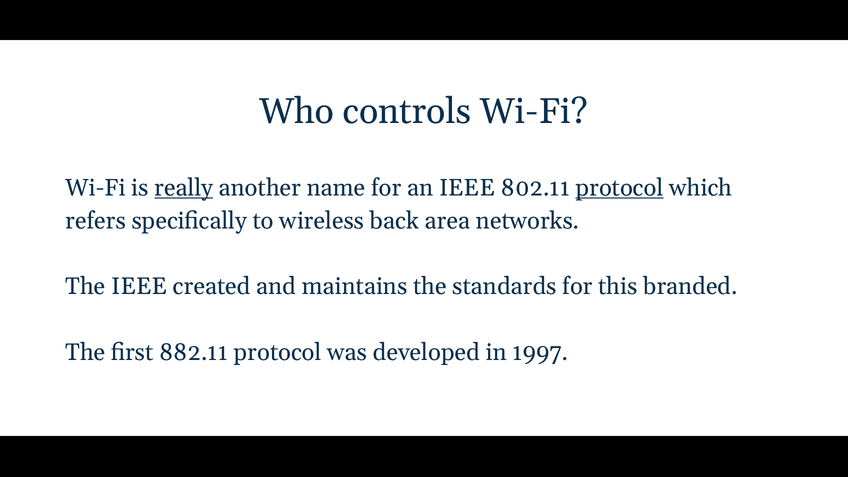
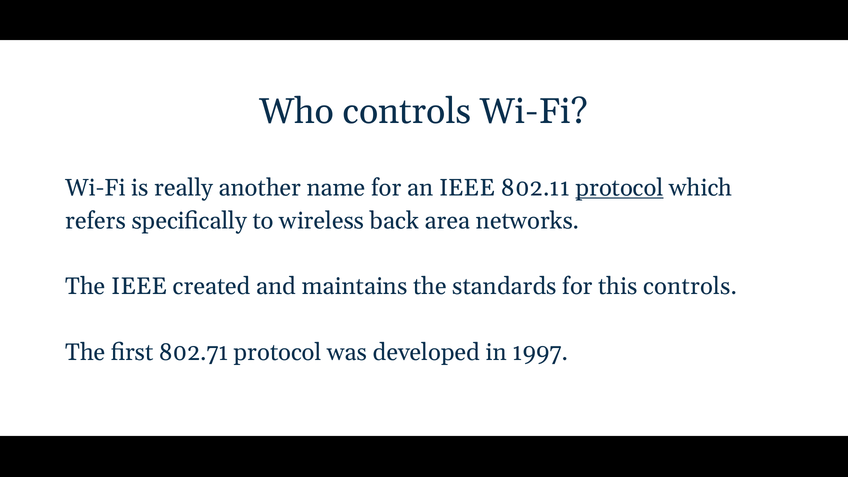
really underline: present -> none (184, 188)
this branded: branded -> controls (690, 286)
882.11: 882.11 -> 802.71 (194, 352)
